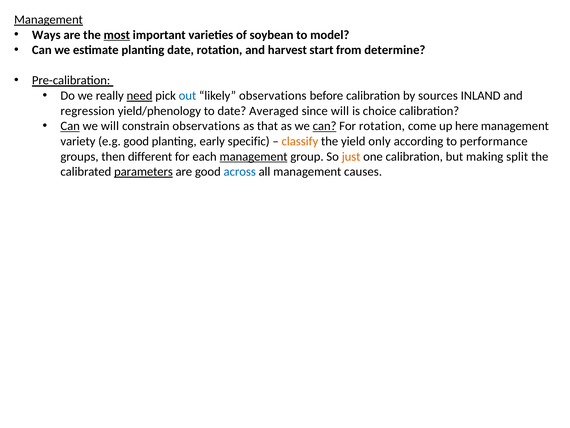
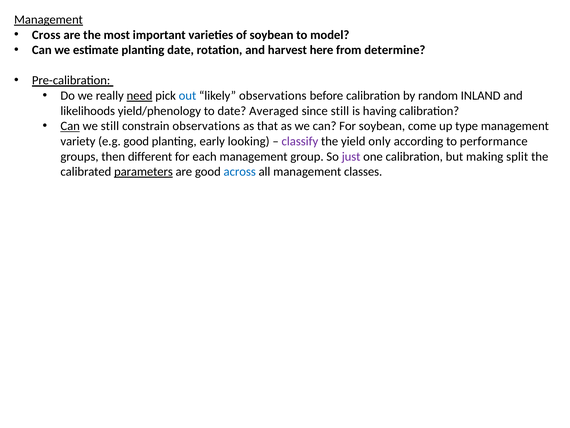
Ways: Ways -> Cross (46, 35)
most underline: present -> none (117, 35)
start: start -> here (322, 50)
sources: sources -> random (438, 96)
regression: regression -> likelihoods (88, 111)
since will: will -> still (340, 111)
choice: choice -> having (380, 111)
we will: will -> still (110, 126)
can underline: present -> none (325, 126)
For rotation: rotation -> soybean (382, 126)
here: here -> type (467, 126)
specific: specific -> looking (249, 141)
classify colour: orange -> purple (300, 141)
management underline: present -> none (254, 156)
just colour: orange -> purple (351, 156)
causes: causes -> classes (363, 172)
